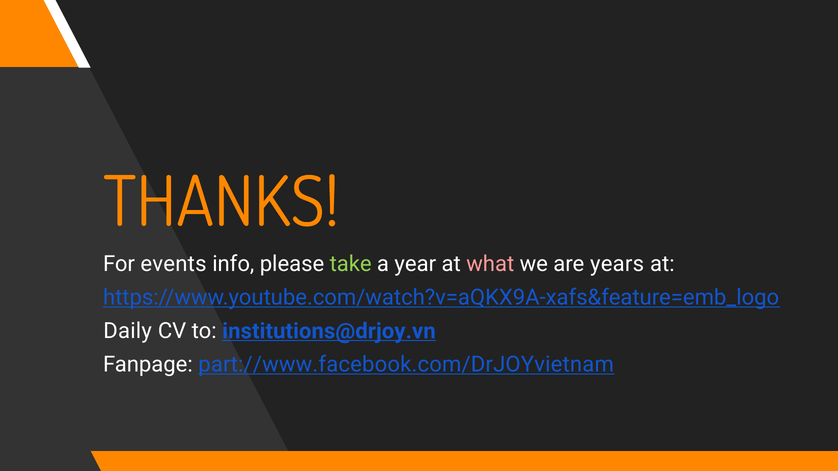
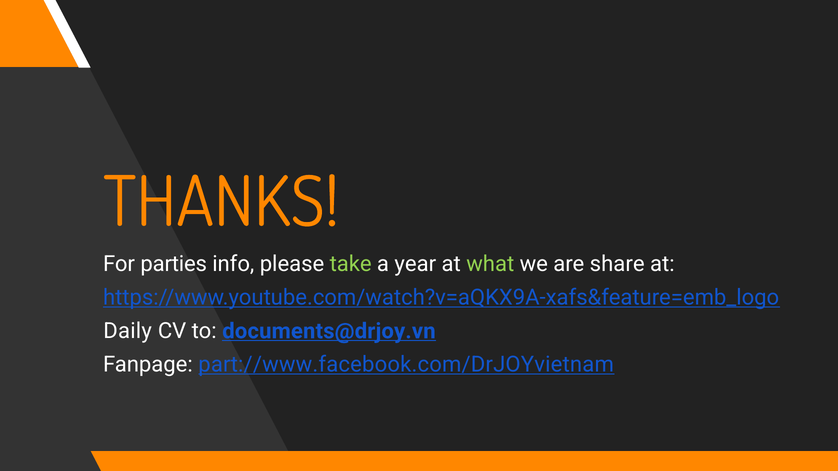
events: events -> parties (174, 264)
what colour: pink -> light green (490, 264)
years: years -> share (617, 264)
institutions@drjoy.vn: institutions@drjoy.vn -> documents@drjoy.vn (329, 331)
